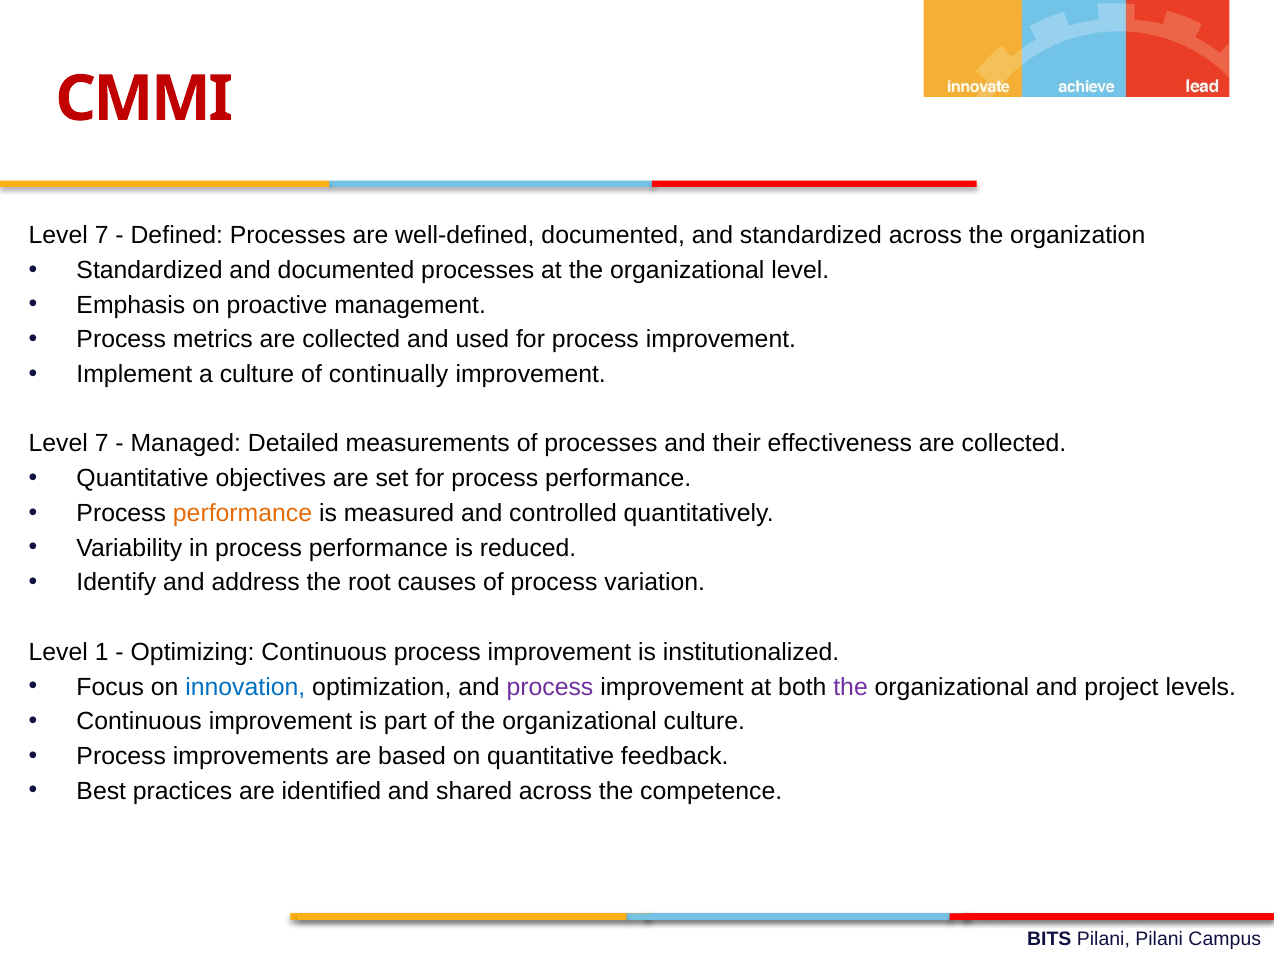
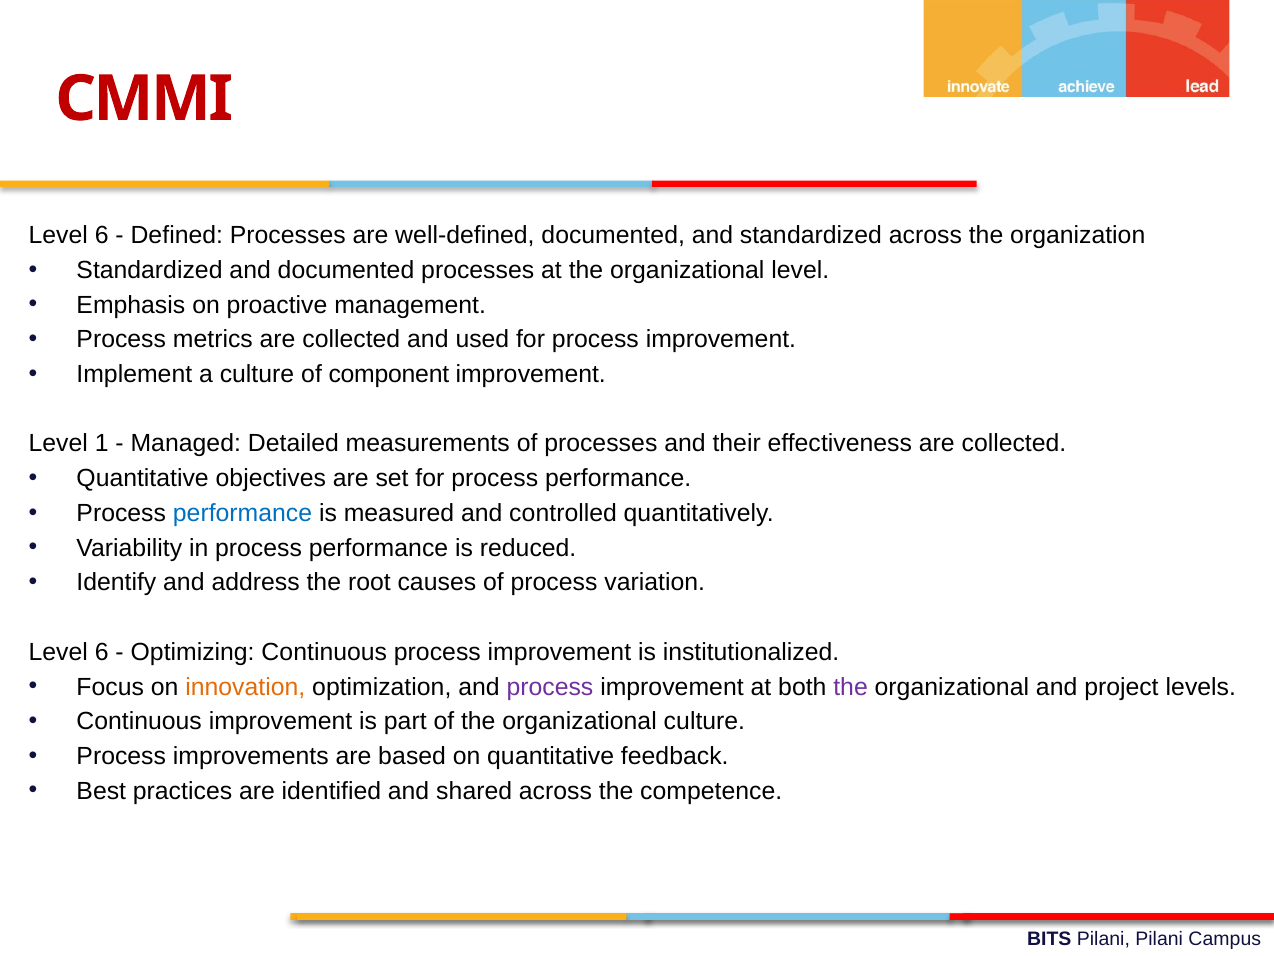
7: 7 -> 6 (102, 235)
continually: continually -> component (389, 374)
7: 7 -> 1 (102, 444)
performance colour: orange -> blue (242, 513)
1: 1 -> 6 (102, 652)
innovation colour: blue -> orange (245, 687)
